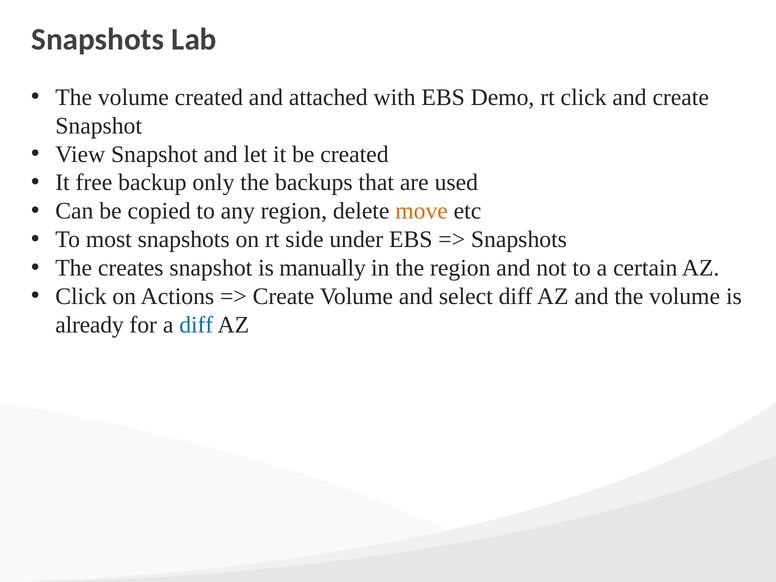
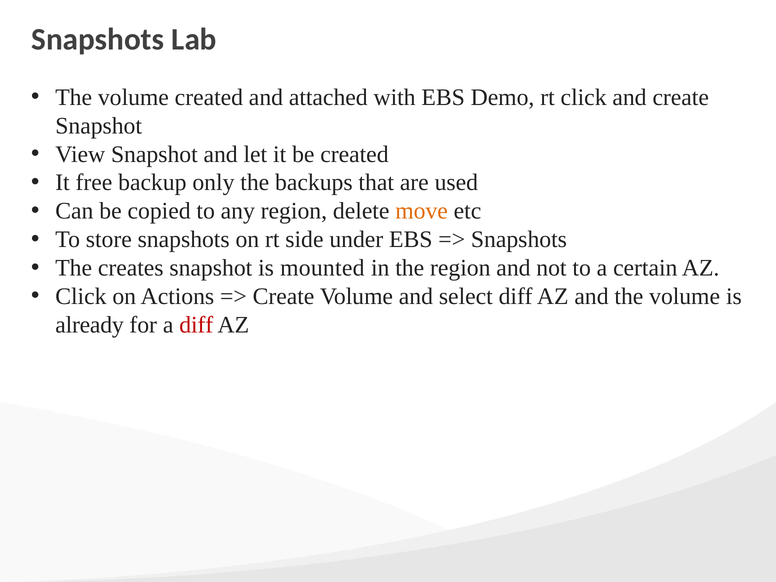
most: most -> store (109, 240)
manually: manually -> mounted (322, 268)
diff colour: blue -> red (196, 325)
